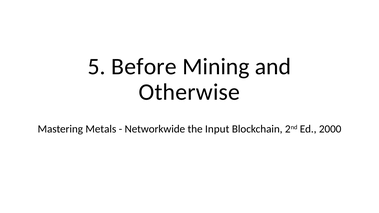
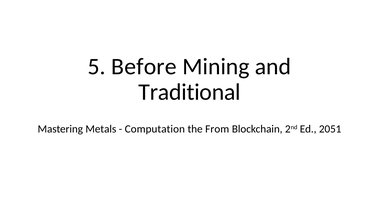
Otherwise: Otherwise -> Traditional (190, 92)
Networkwide: Networkwide -> Computation (155, 129)
Input: Input -> From (217, 129)
2000: 2000 -> 2051 (330, 129)
